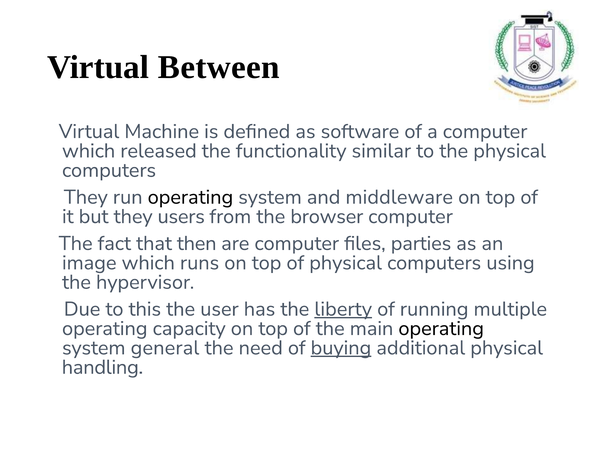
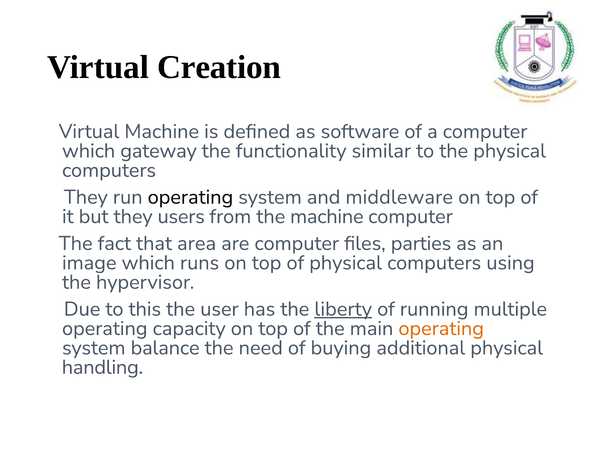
Between: Between -> Creation (219, 67)
released: released -> gateway (159, 151)
the browser: browser -> machine (327, 216)
then: then -> area (197, 243)
operating colour: black -> orange (441, 328)
general: general -> balance (165, 347)
buying underline: present -> none (341, 347)
